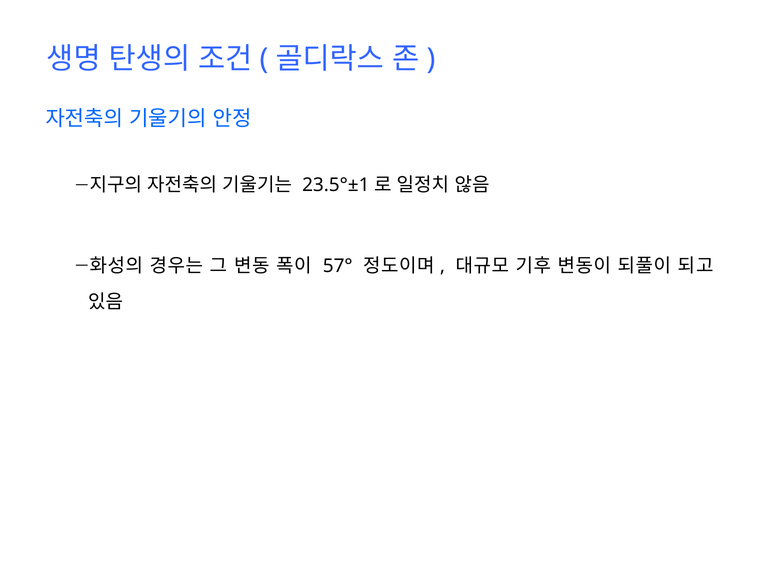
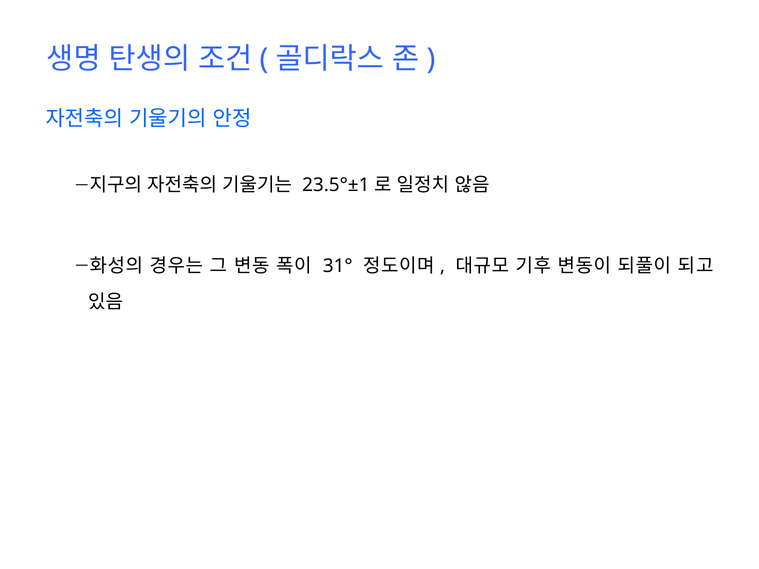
57°: 57° -> 31° (338, 266)
